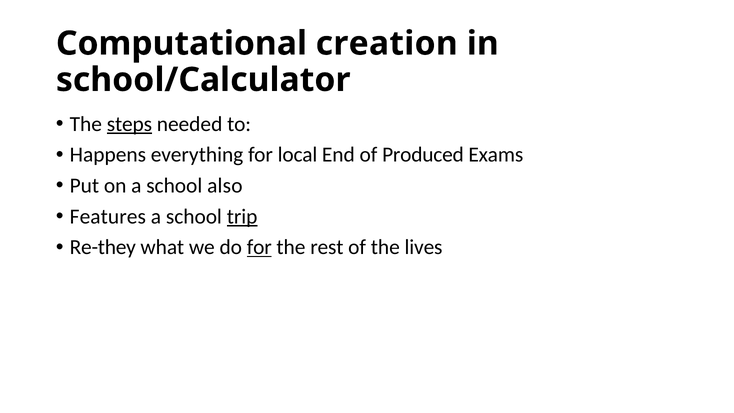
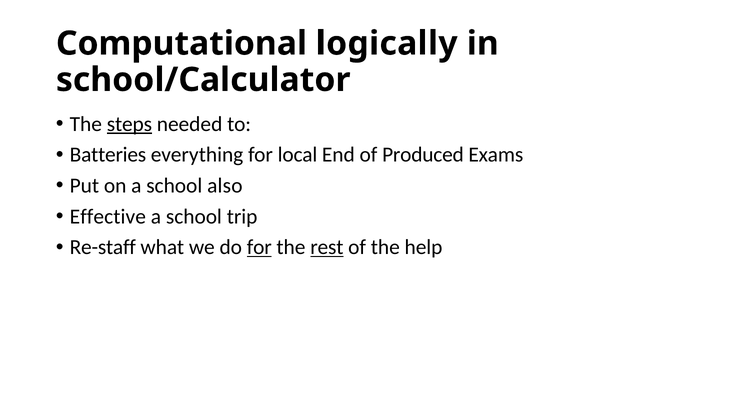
creation: creation -> logically (387, 43)
Happens: Happens -> Batteries (108, 155)
Features: Features -> Effective (108, 216)
trip underline: present -> none (242, 216)
Re-they: Re-they -> Re-staff (103, 247)
rest underline: none -> present (327, 247)
lives: lives -> help (424, 247)
